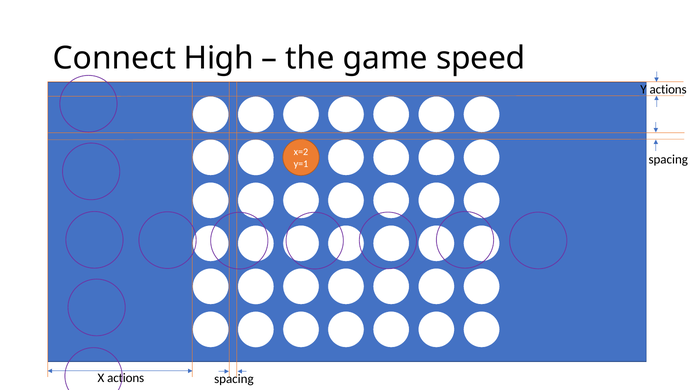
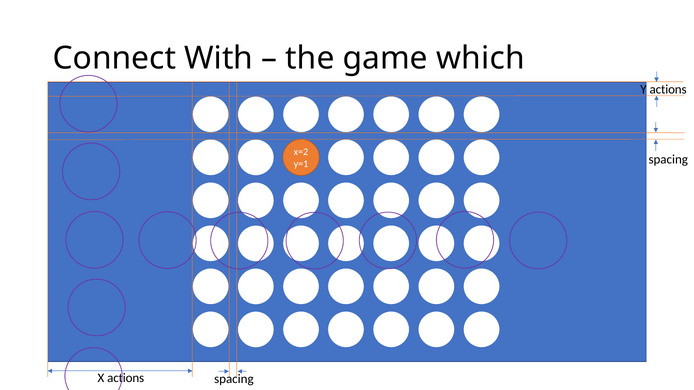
High: High -> With (219, 58)
speed: speed -> which (480, 58)
